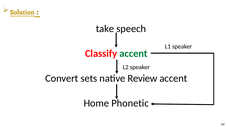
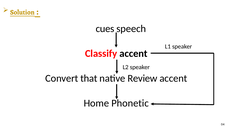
take: take -> cues (105, 29)
accent colour: green -> black (134, 54)
sets: sets -> that (89, 78)
